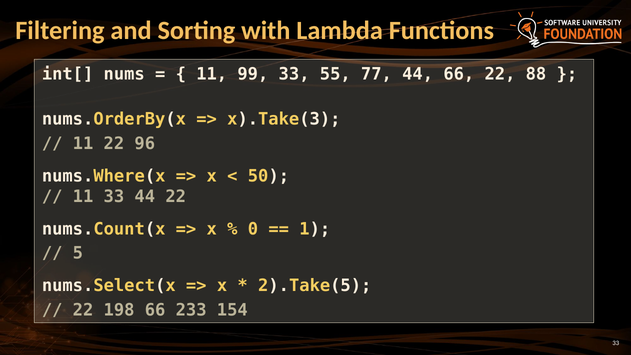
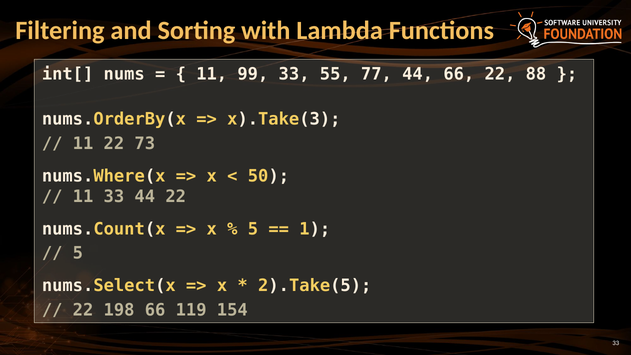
96: 96 -> 73 (145, 144)
0: 0 -> 5 (253, 229)
233: 233 -> 119 (191, 310)
